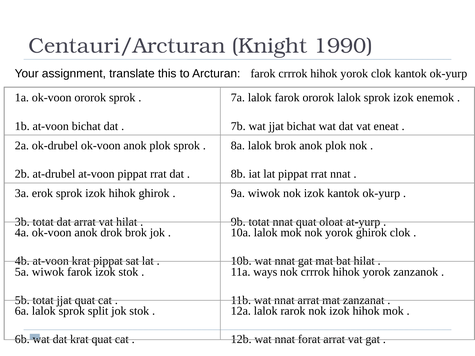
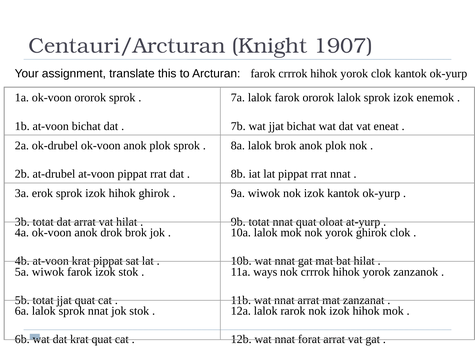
1990: 1990 -> 1907 (343, 46)
sprok split: split -> nnat (98, 311)
